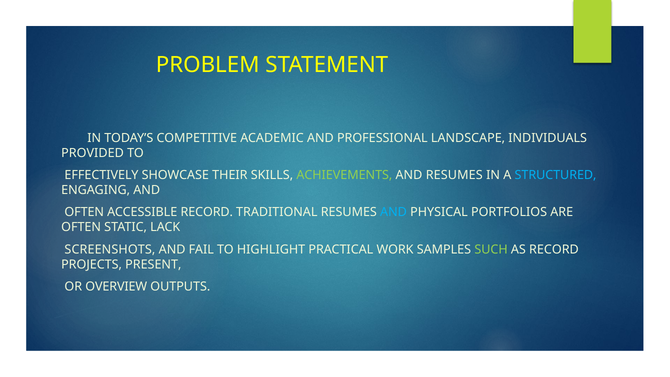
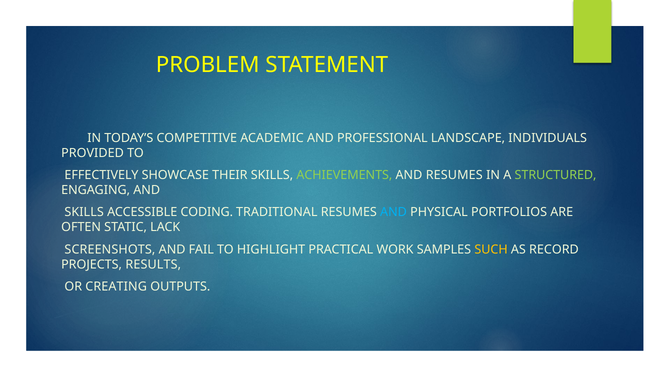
STRUCTURED colour: light blue -> light green (556, 175)
OFTEN: OFTEN -> SKILLS (84, 212)
ACCESSIBLE RECORD: RECORD -> CODING (207, 212)
SUCH colour: light green -> yellow (491, 249)
PRESENT: PRESENT -> RESULTS (153, 264)
OVERVIEW: OVERVIEW -> CREATING (116, 286)
